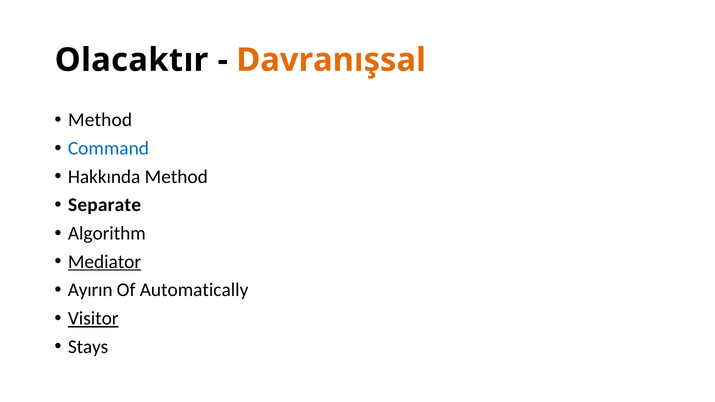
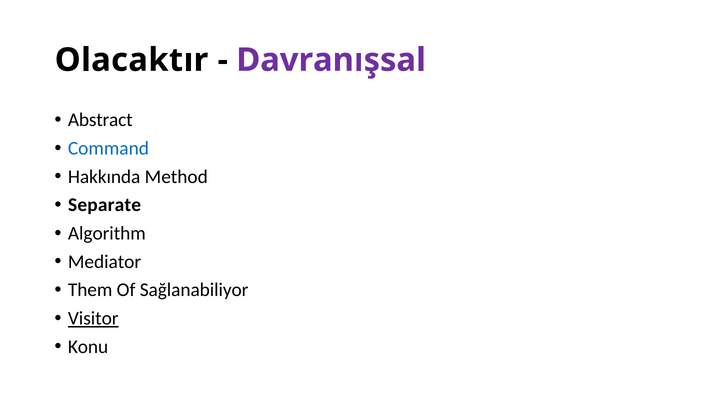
Davranışsal colour: orange -> purple (331, 60)
Method: Method -> Abstract (100, 120)
Mediator underline: present -> none (105, 262)
Ayırın: Ayırın -> Them (90, 290)
Automatically: Automatically -> Sağlanabiliyor (194, 290)
Stays: Stays -> Konu (88, 347)
